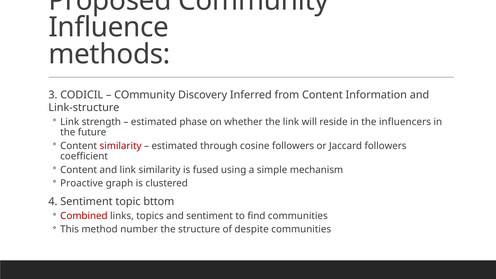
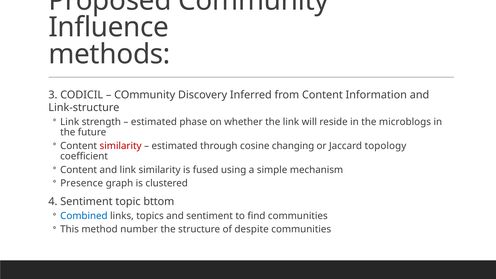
influencers: influencers -> microblogs (405, 122)
cosine followers: followers -> changing (293, 146)
Jaccard followers: followers -> topology (385, 146)
Proactive: Proactive -> Presence (82, 183)
Combined colour: red -> blue (84, 216)
